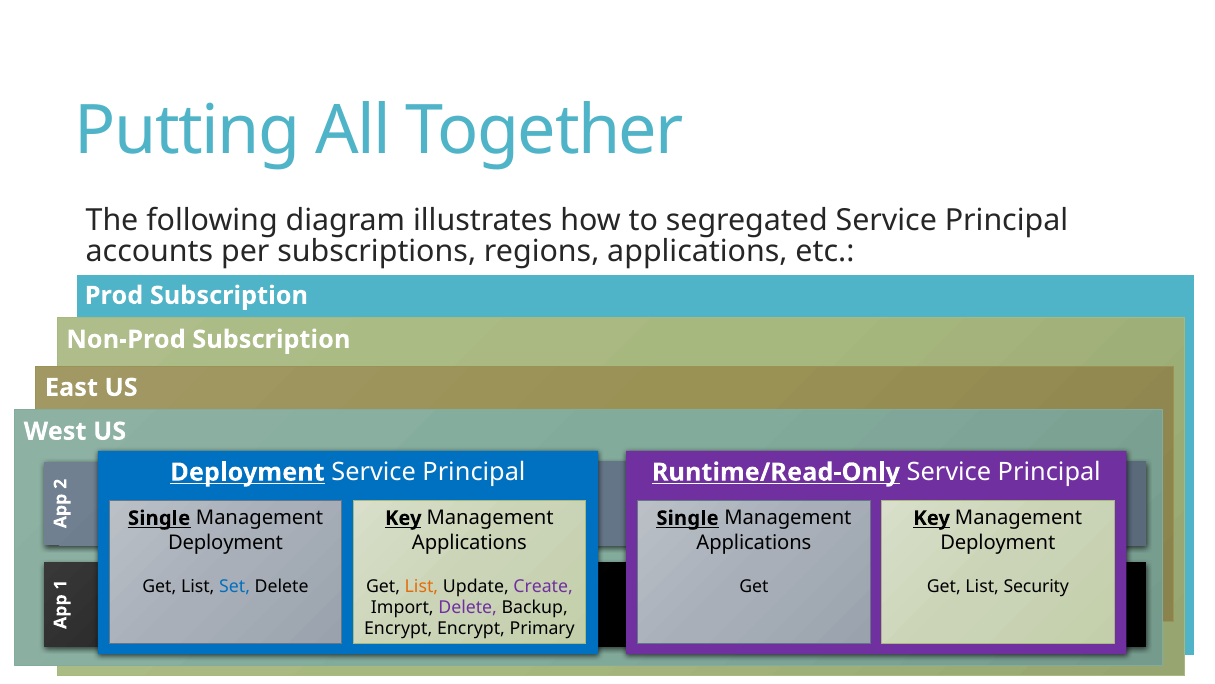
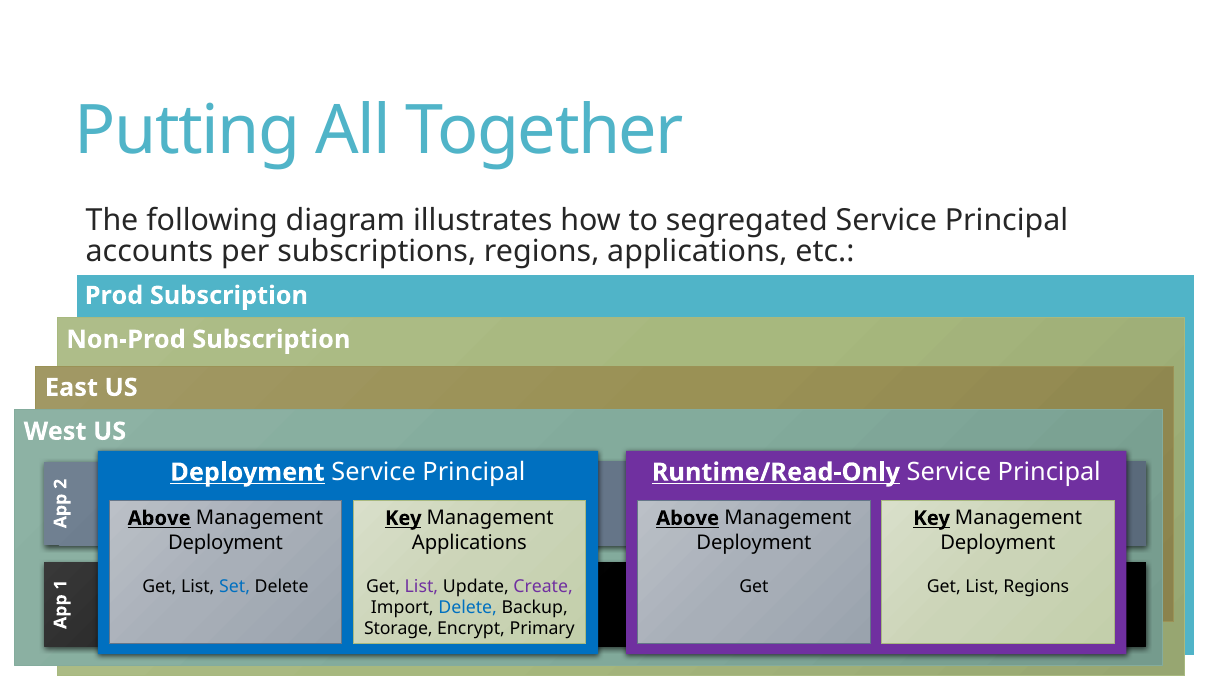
Single: Single -> Above (159, 518)
Single: Single -> Above (688, 518)
Applications: Applications -> Deployment (754, 542)
List colour: orange -> purple (421, 586)
List Security: Security -> Regions (1036, 586)
Delete colour: purple -> blue (468, 607)
Encrypt: Encrypt -> Storage (398, 629)
